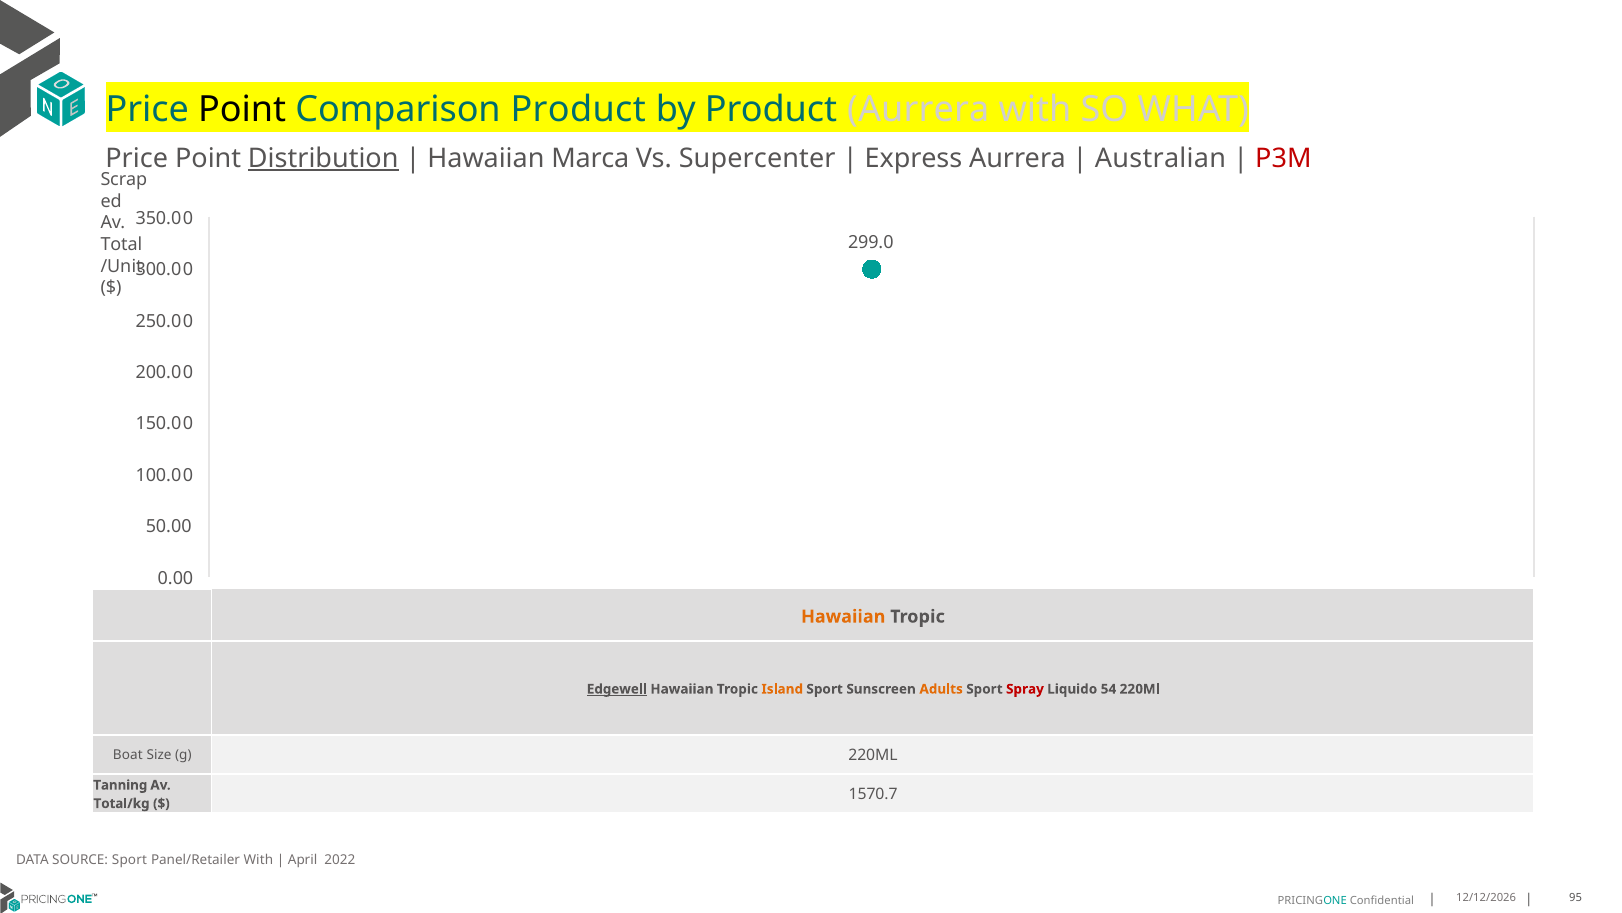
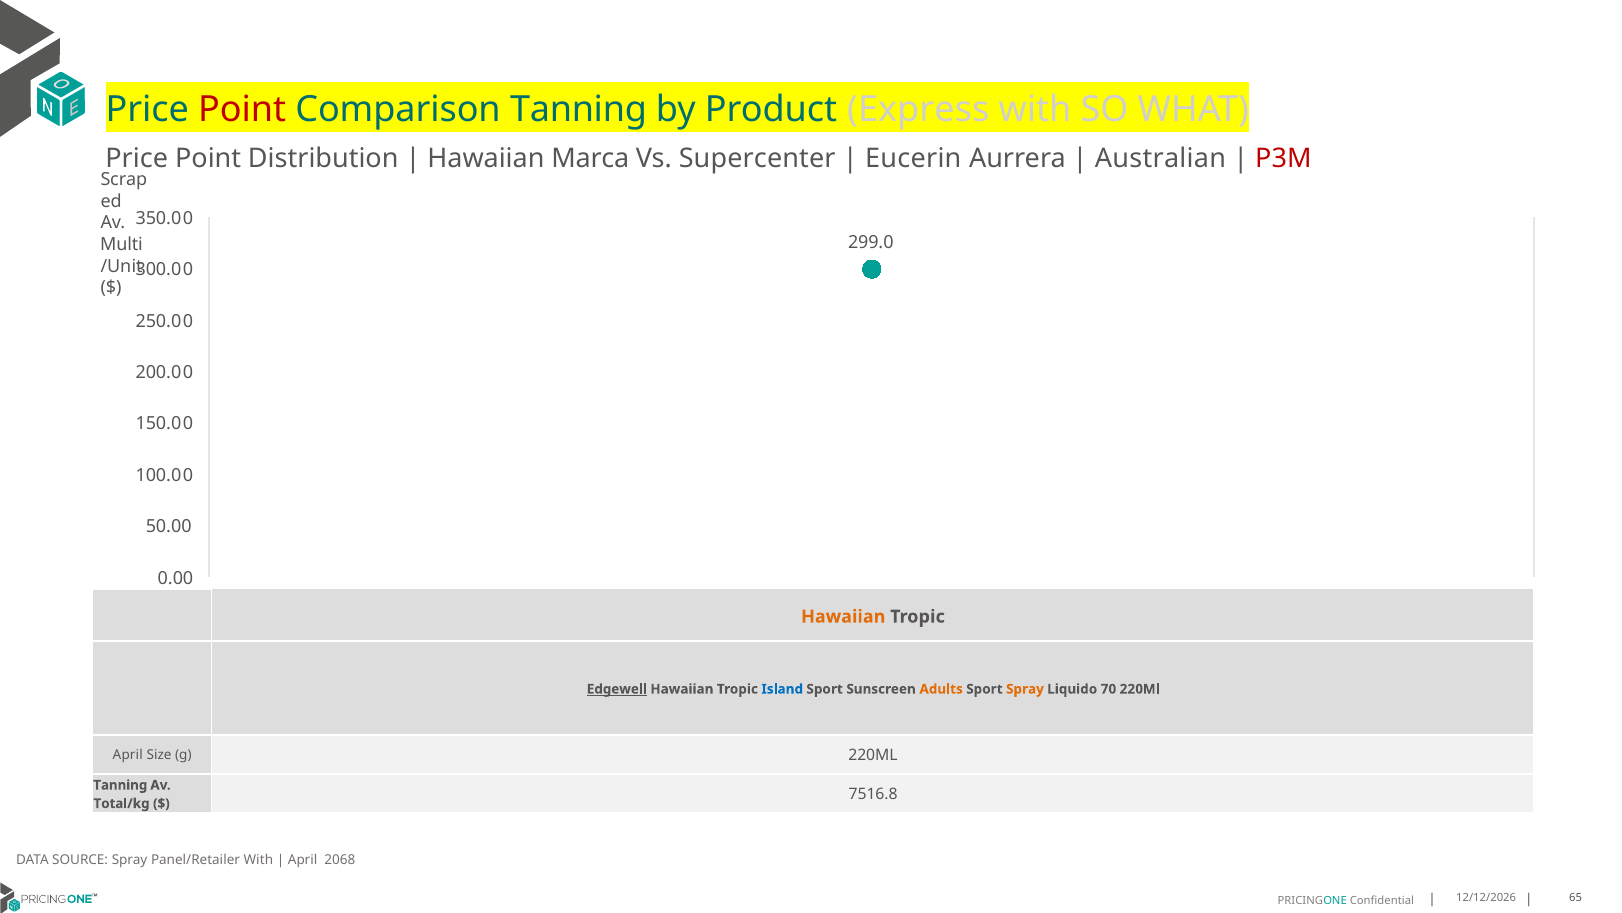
Point colour: black -> red (242, 109)
Comparison Product: Product -> Tanning (578, 109)
Product Aurrera: Aurrera -> Express (918, 109)
Distribution underline: present -> none (323, 158)
Express: Express -> Eucerin (913, 158)
Total: Total -> Multi (121, 244)
Island colour: orange -> blue (782, 689)
Spray colour: red -> orange (1025, 689)
54: 54 -> 70 (1108, 689)
Boat: Boat -> April (128, 755)
1570.7: 1570.7 -> 7516.8 (873, 794)
SOURCE Sport: Sport -> Spray (130, 859)
2022: 2022 -> 2068 (340, 859)
95: 95 -> 65 (1576, 897)
